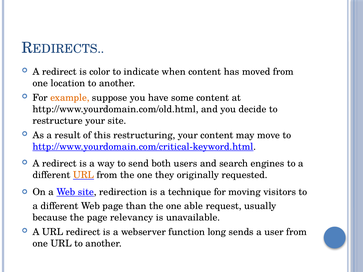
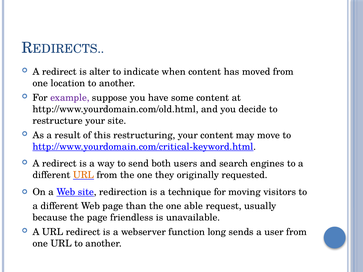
color: color -> alter (100, 72)
example colour: orange -> purple (70, 98)
relevancy: relevancy -> friendless (132, 218)
